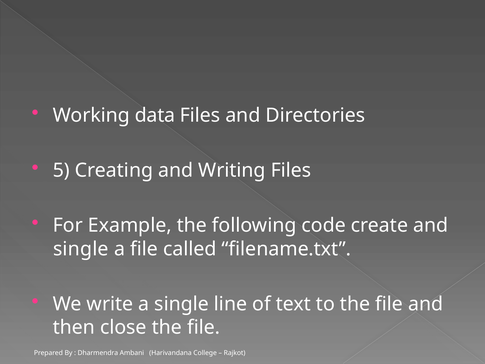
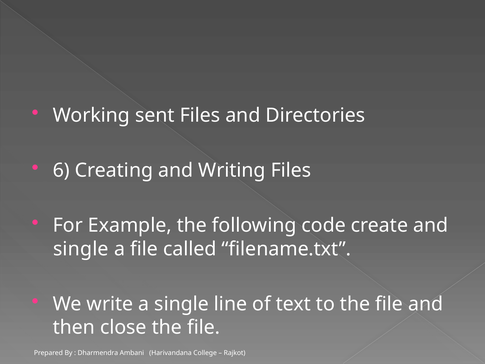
data: data -> sent (155, 115)
5: 5 -> 6 (61, 170)
